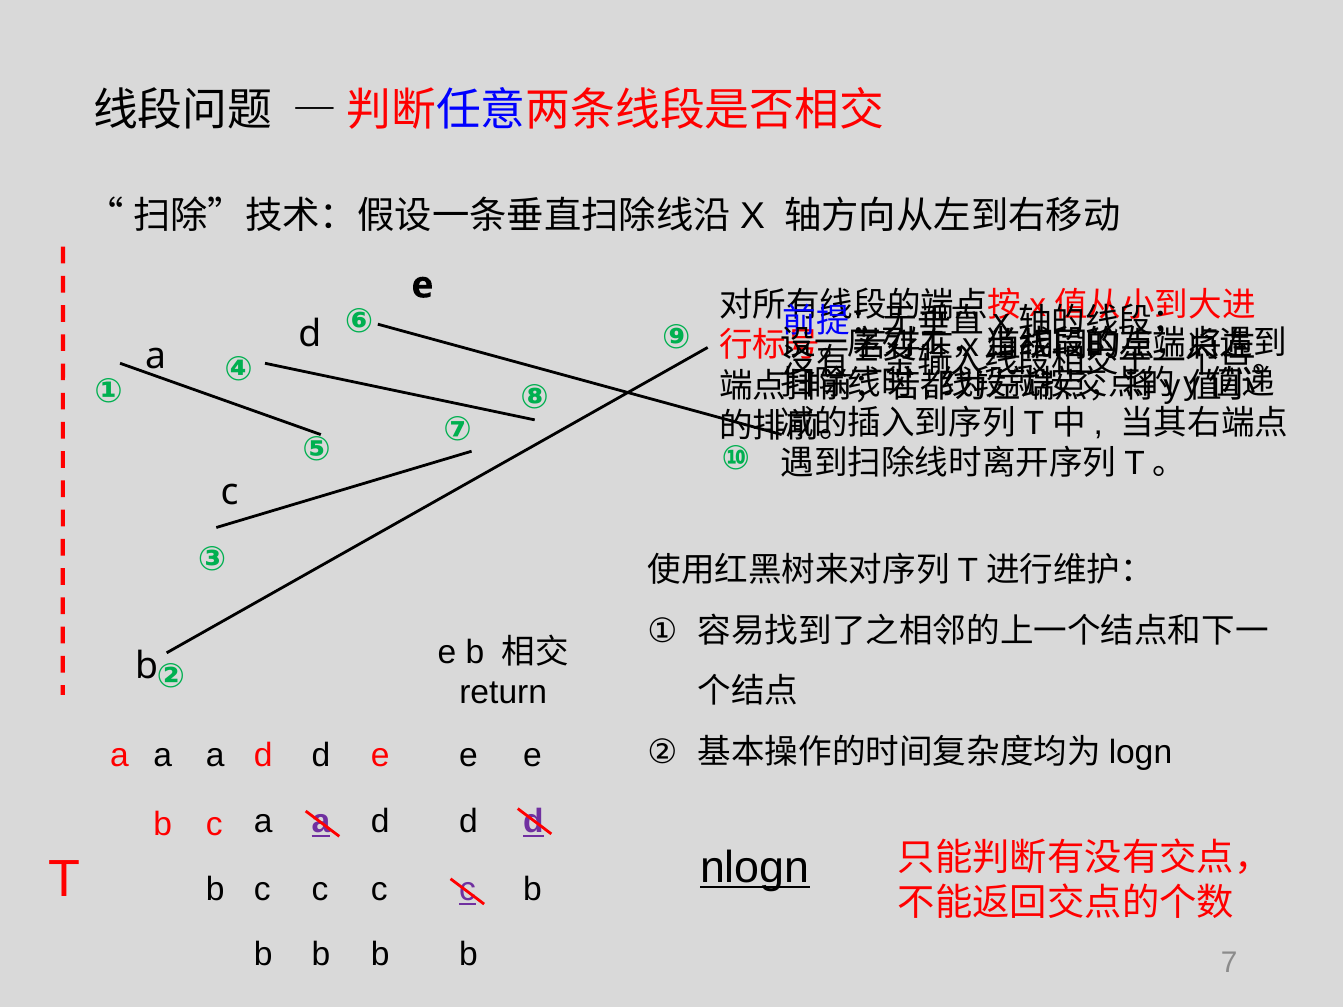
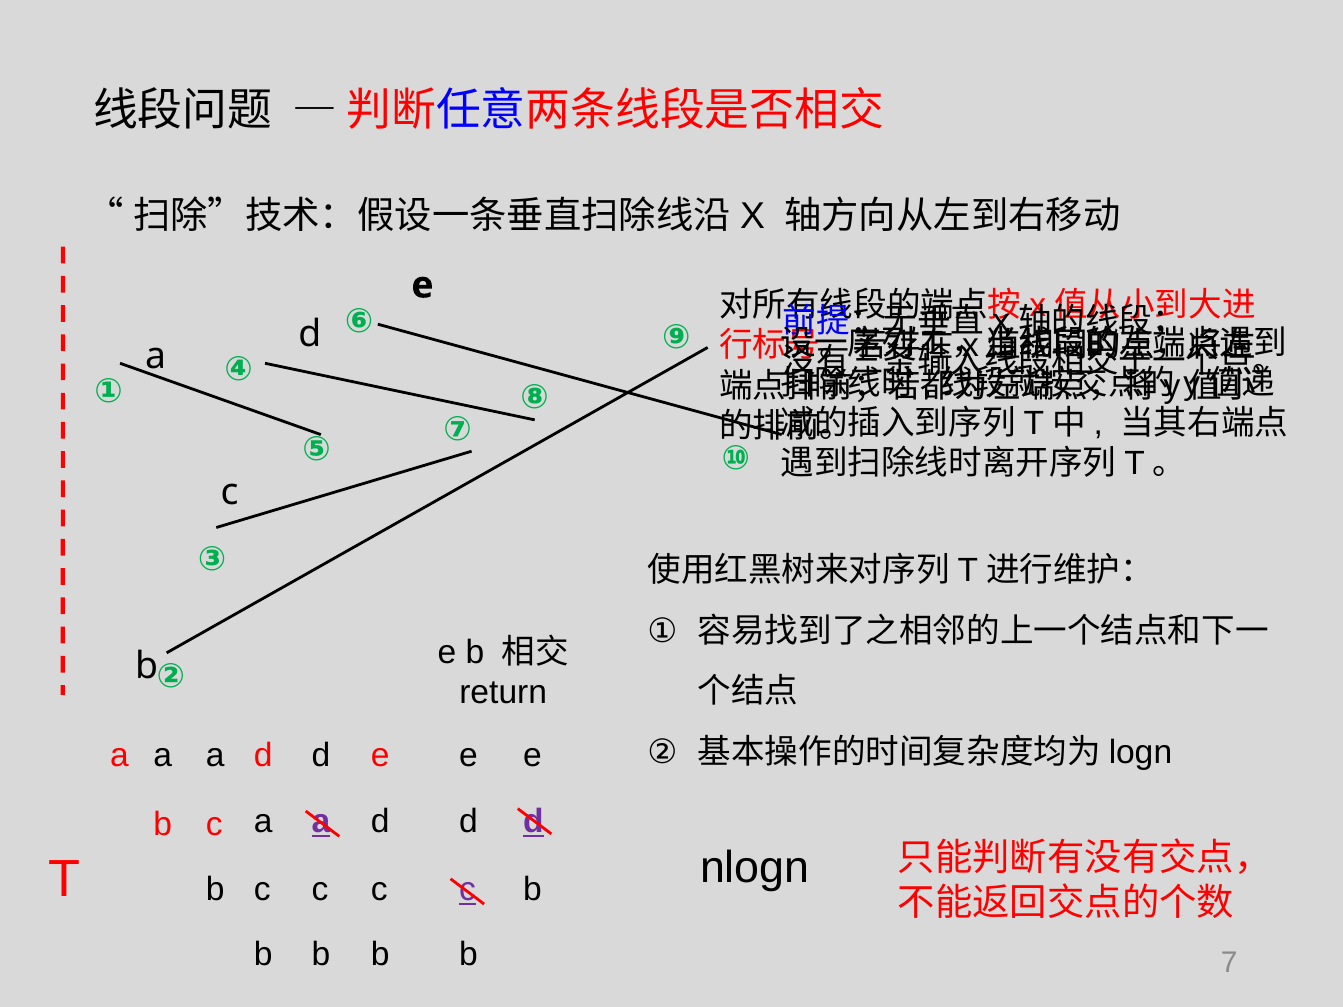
nlogn underline: present -> none (755, 868)
